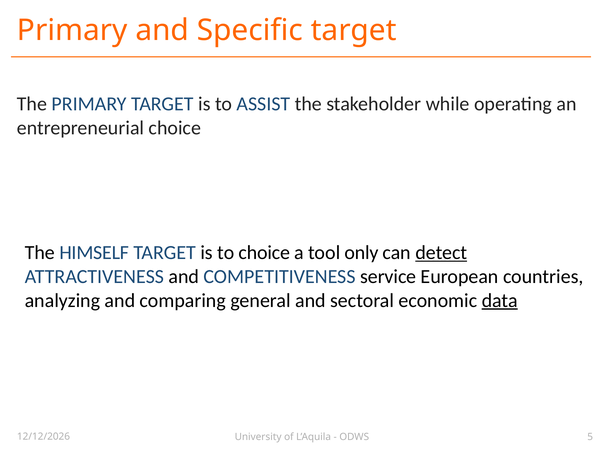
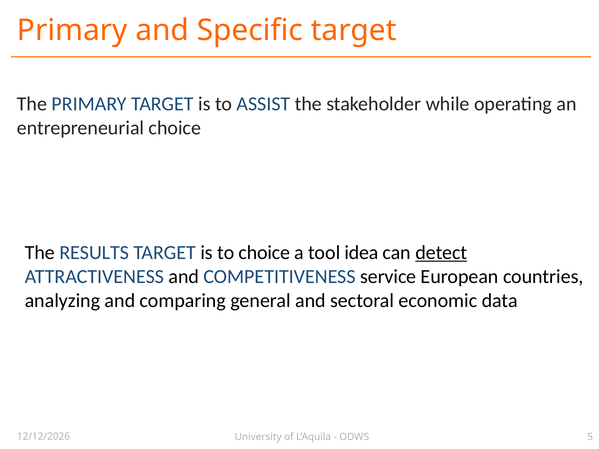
HIMSELF: HIMSELF -> RESULTS (94, 253)
only: only -> idea (361, 253)
data underline: present -> none (500, 301)
